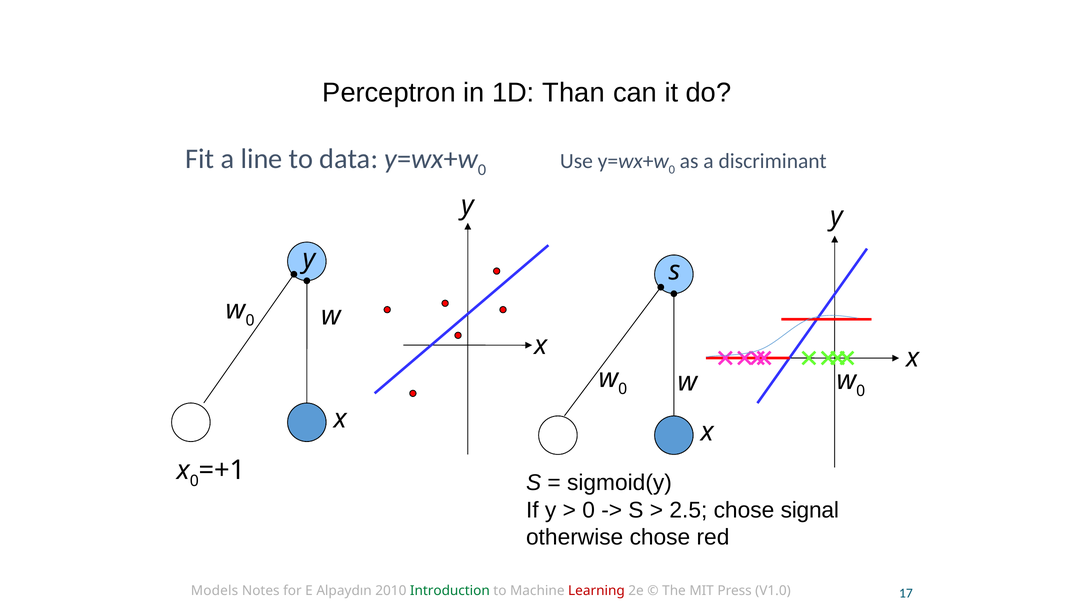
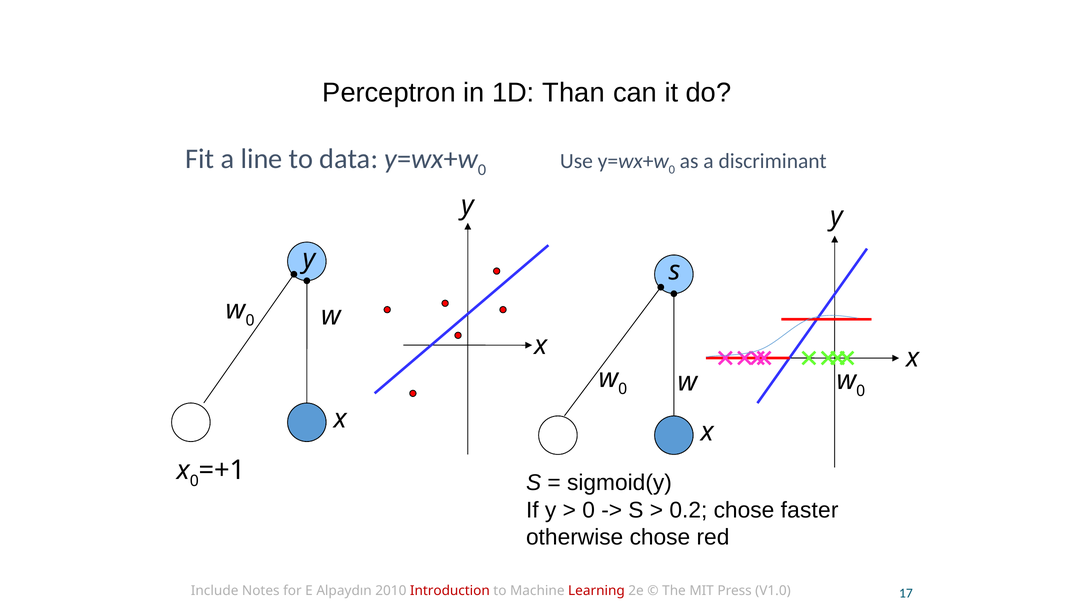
2.5: 2.5 -> 0.2 (688, 510)
signal: signal -> faster (810, 510)
Models: Models -> Include (215, 591)
Introduction colour: green -> red (450, 591)
